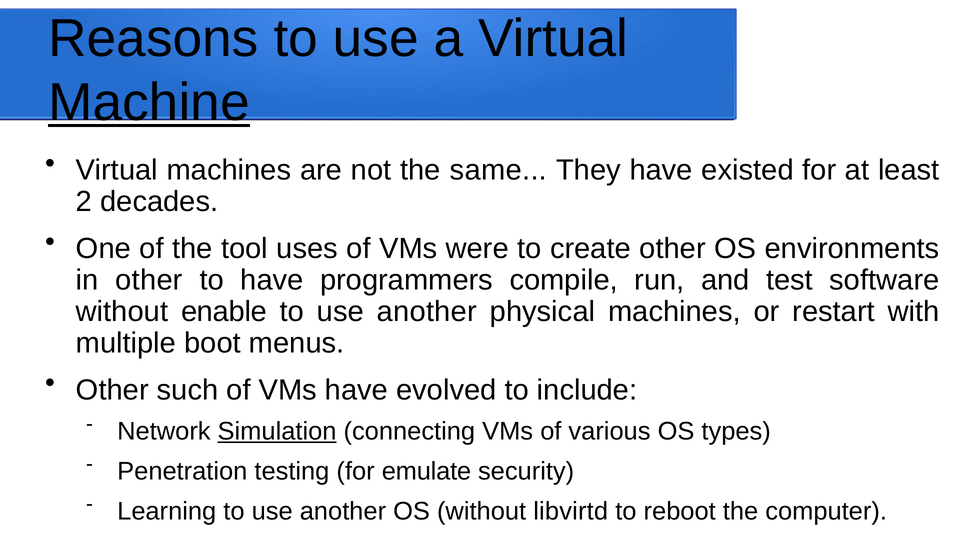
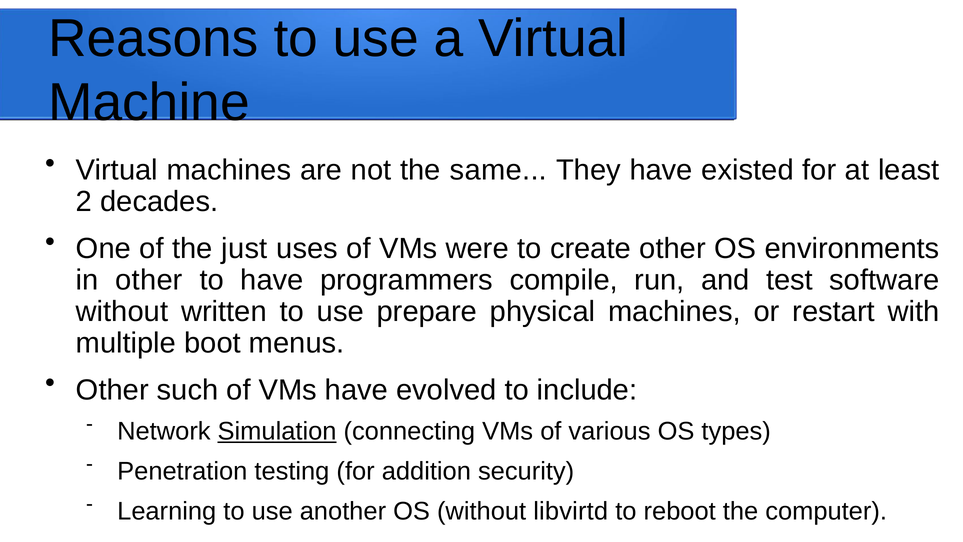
Machine underline: present -> none (149, 103)
tool: tool -> just (244, 248)
enable: enable -> written (224, 311)
another: another -> prepare (427, 311)
emulate: emulate -> addition (426, 471)
